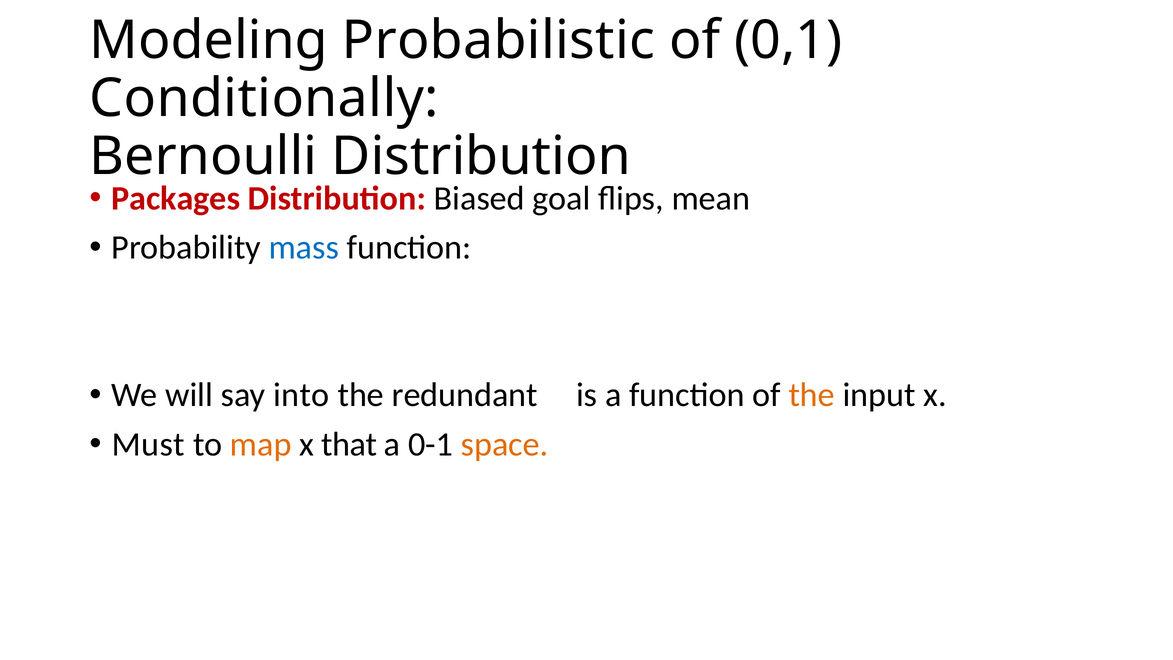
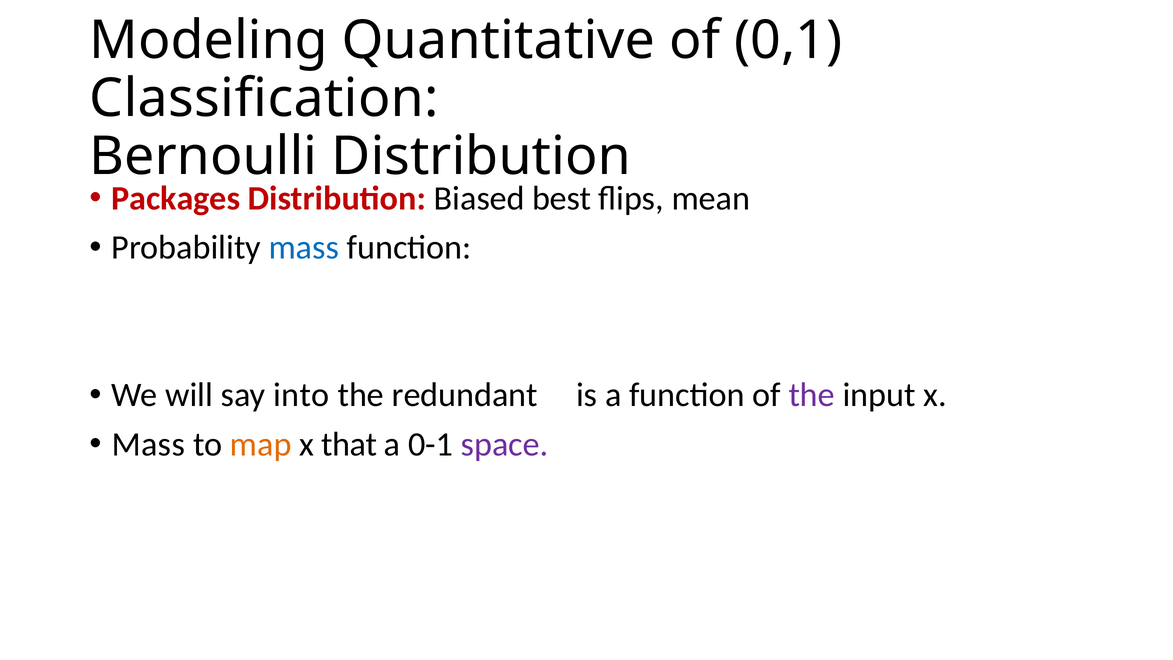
Probabilistic: Probabilistic -> Quantitative (499, 40)
Conditionally: Conditionally -> Classification (264, 99)
goal: goal -> best (562, 198)
the colour: orange -> purple (812, 395)
Must: Must -> Mass (148, 444)
space colour: orange -> purple (505, 444)
